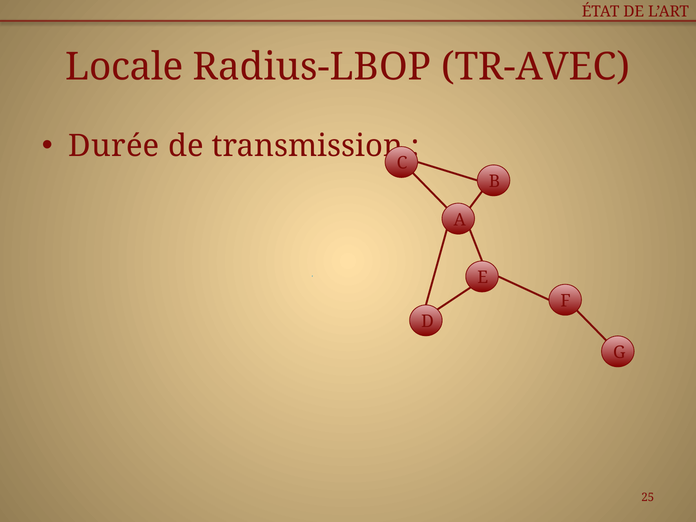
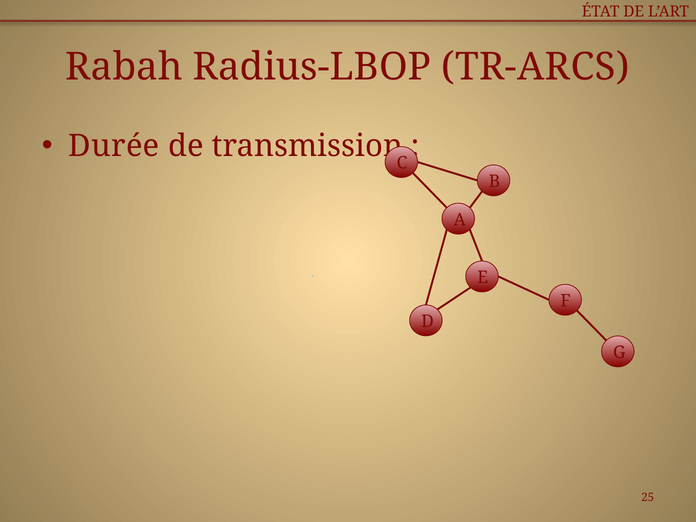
Locale: Locale -> Rabah (124, 67)
TR-AVEC: TR-AVEC -> TR-ARCS (535, 67)
